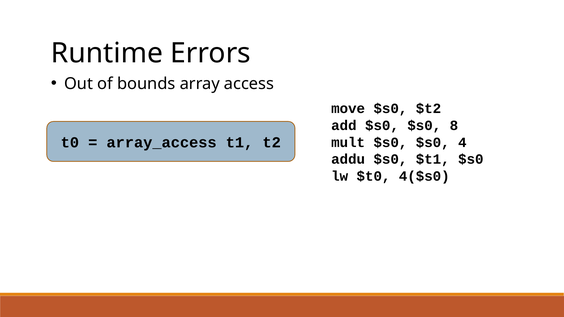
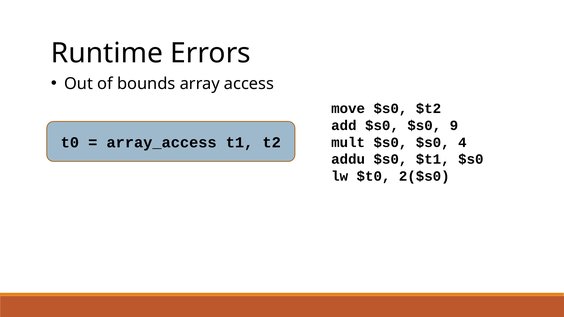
8: 8 -> 9 (454, 126)
4($s0: 4($s0 -> 2($s0 (424, 176)
